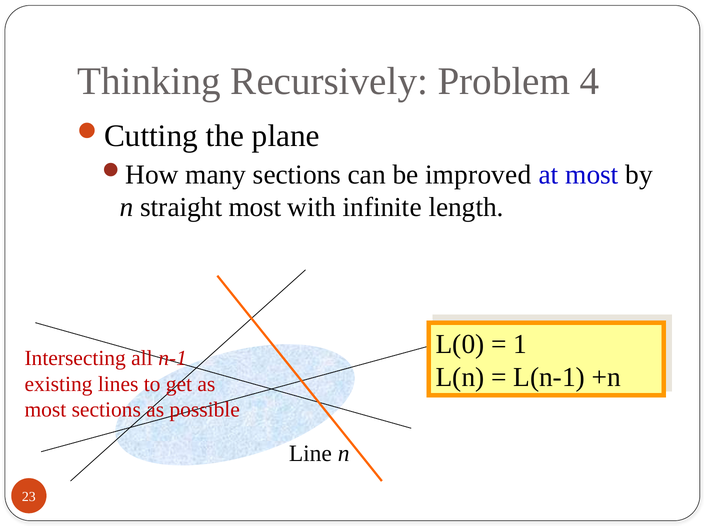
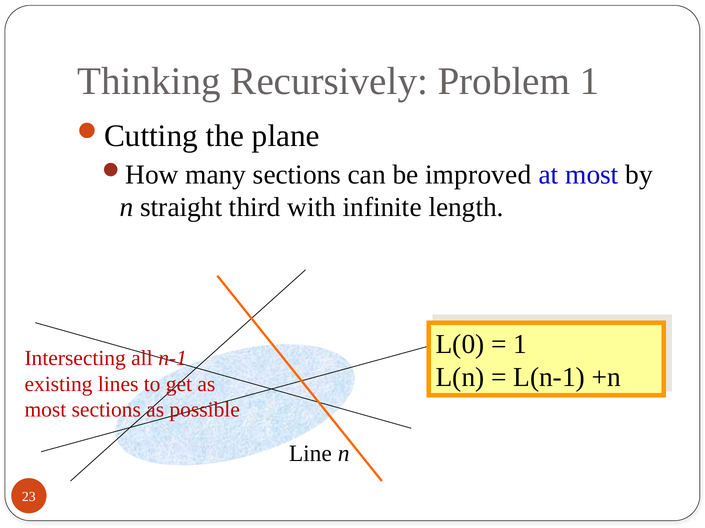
Problem 4: 4 -> 1 (590, 81)
straight most: most -> third (255, 208)
